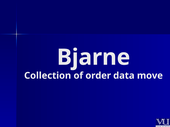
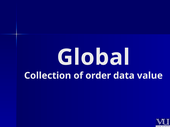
Bjarne: Bjarne -> Global (93, 58)
move: move -> value (150, 76)
